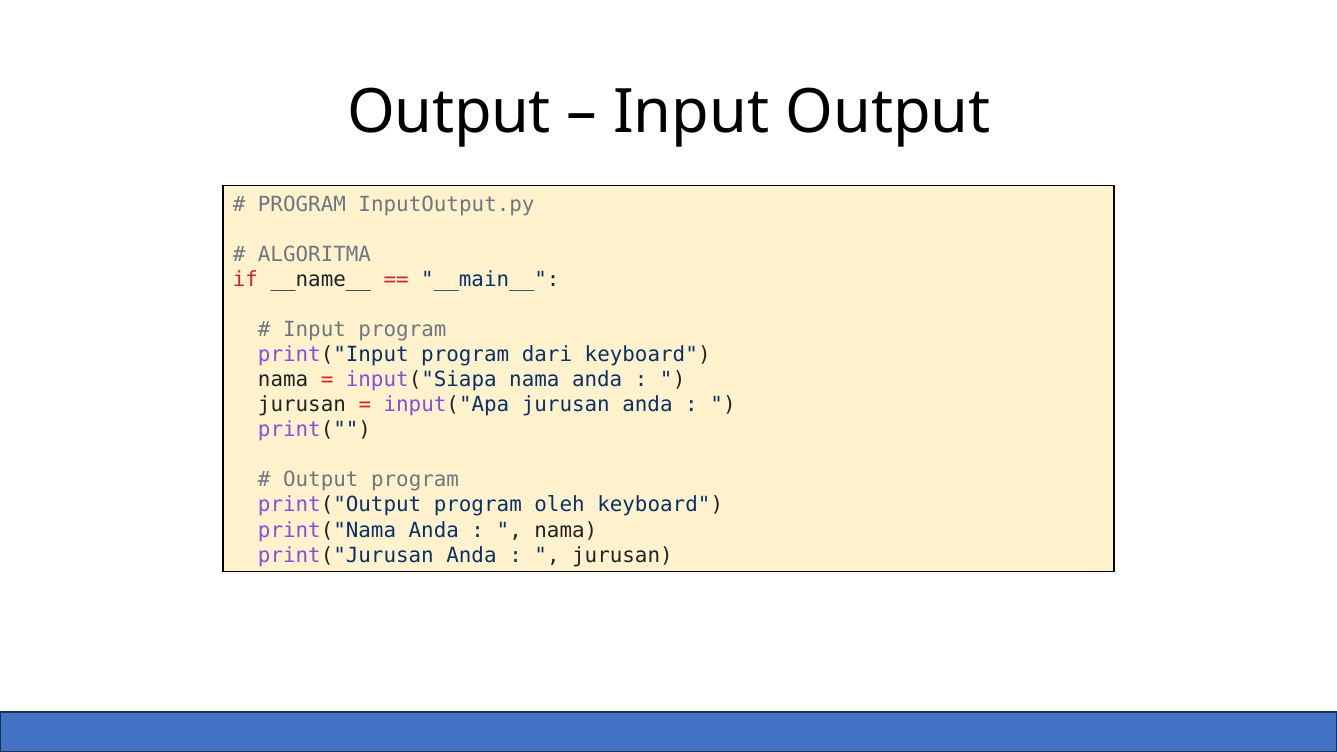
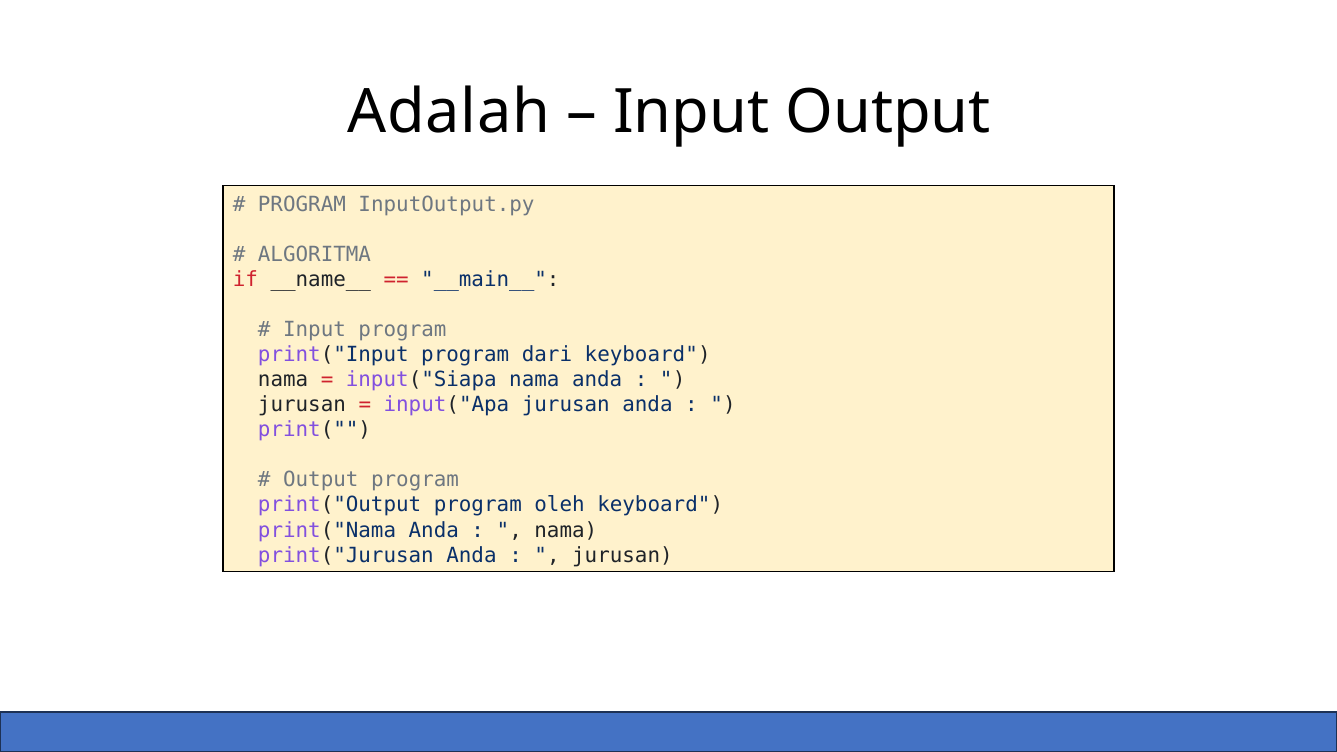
Output: Output -> Adalah (449, 112)
